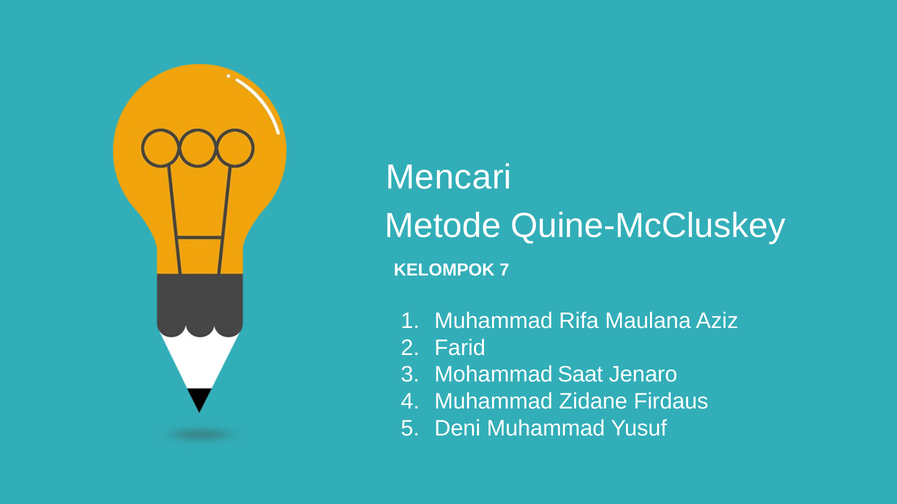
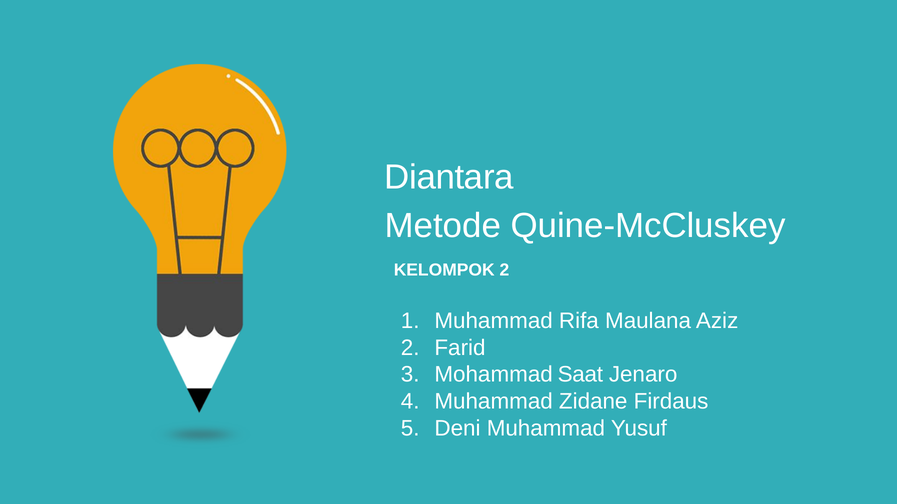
Mencari: Mencari -> Diantara (449, 177)
KELOMPOK 7: 7 -> 2 (504, 270)
